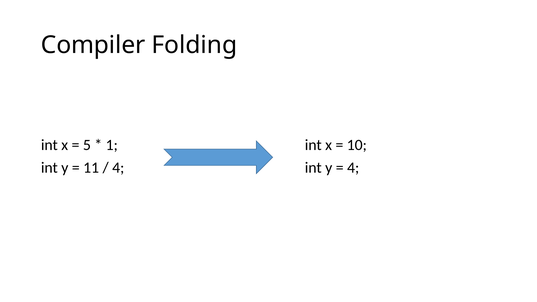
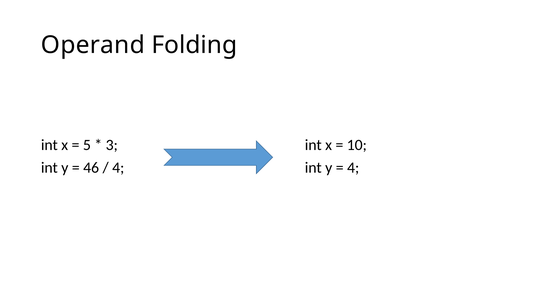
Compiler: Compiler -> Operand (93, 45)
1: 1 -> 3 (112, 145)
11: 11 -> 46 (91, 168)
